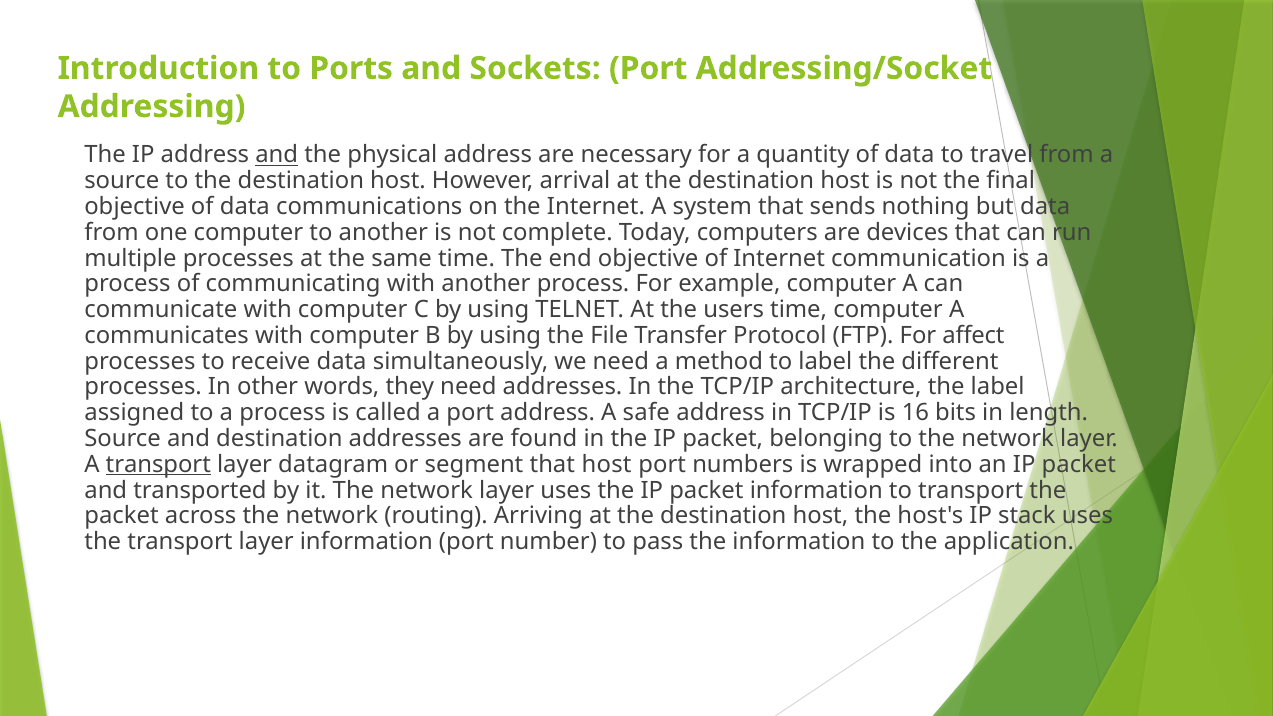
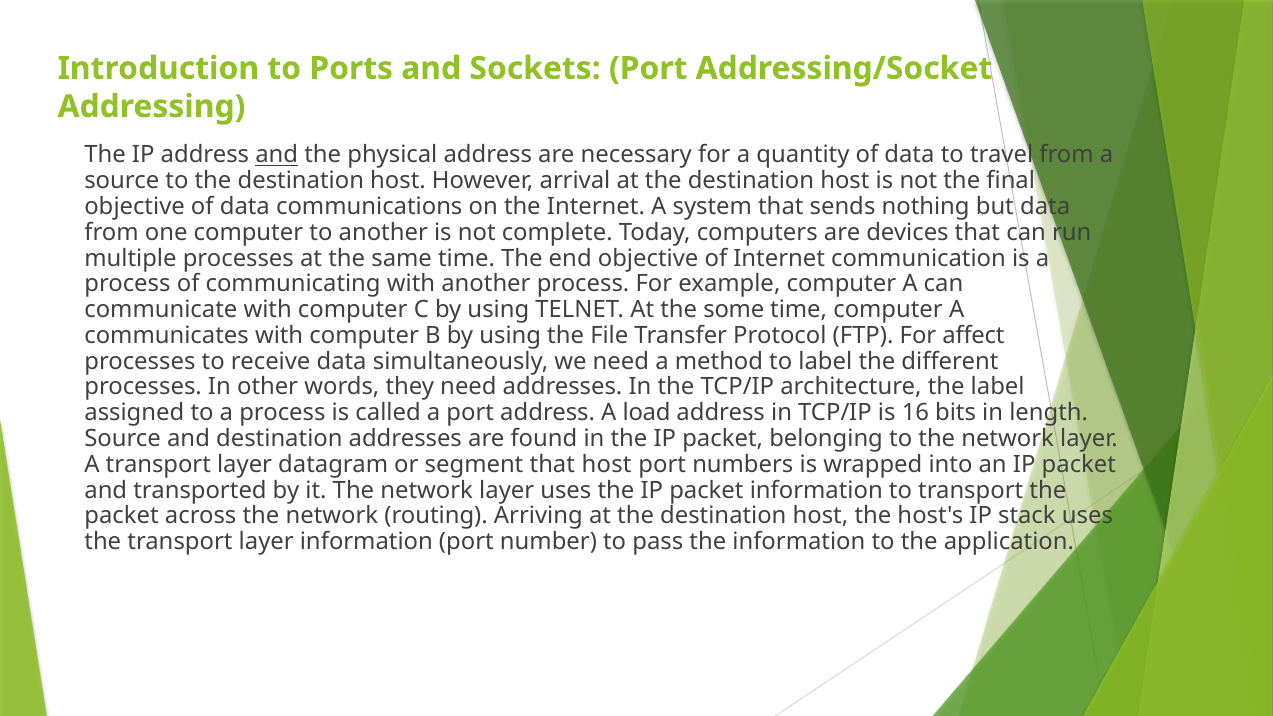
users: users -> some (734, 310)
safe: safe -> load (647, 413)
transport underline: present -> none (158, 464)
